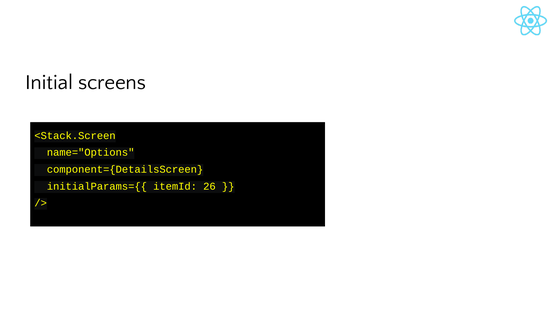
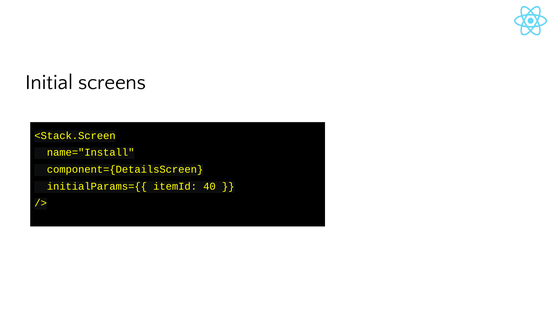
name="Options: name="Options -> name="Install (91, 152)
26: 26 -> 40 (209, 186)
